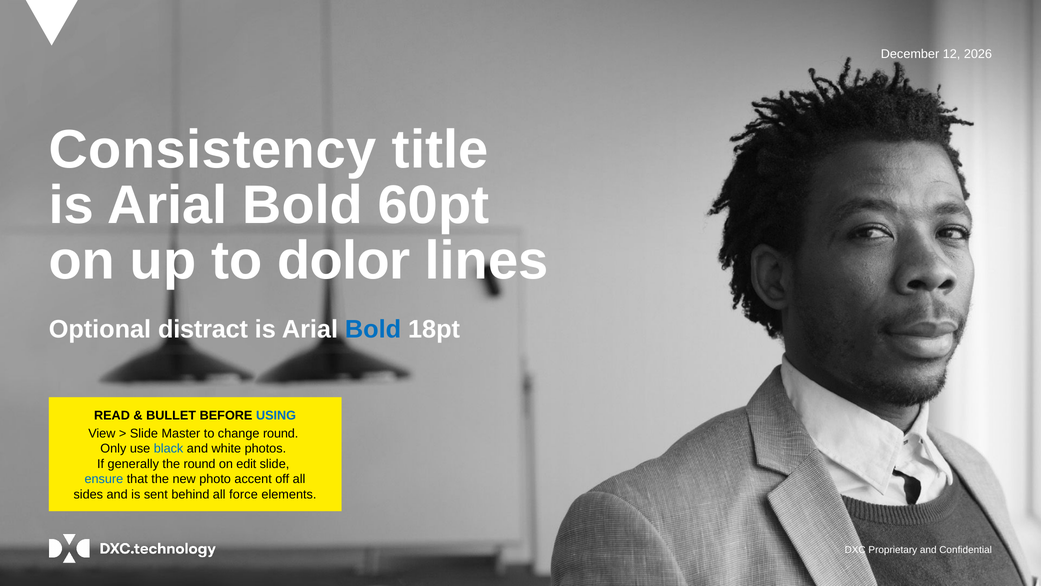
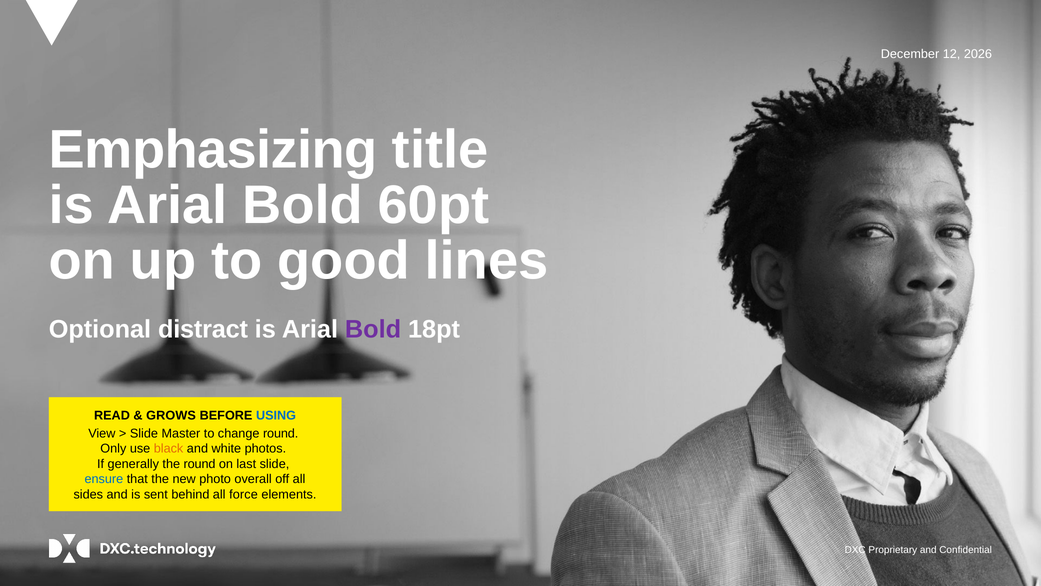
Consistency: Consistency -> Emphasizing (213, 150)
dolor: dolor -> good (344, 261)
Bold colour: blue -> purple (373, 329)
BULLET: BULLET -> GROWS (171, 415)
black colour: blue -> orange (169, 448)
edit: edit -> last (246, 464)
accent: accent -> overall (253, 479)
